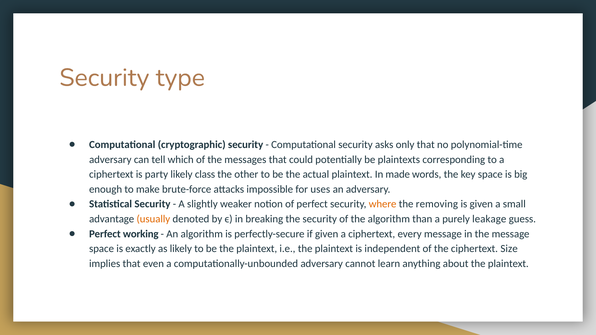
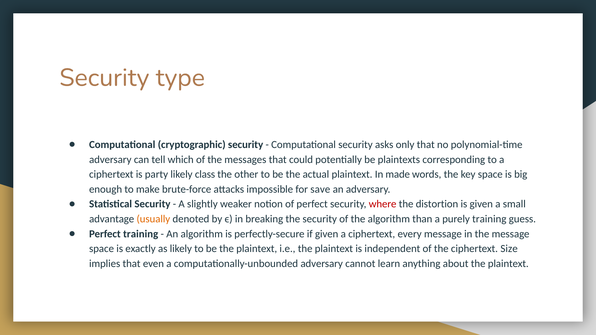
uses: uses -> save (320, 189)
where colour: orange -> red (383, 204)
removing: removing -> distortion (437, 204)
purely leakage: leakage -> training (489, 219)
Perfect working: working -> training (141, 234)
